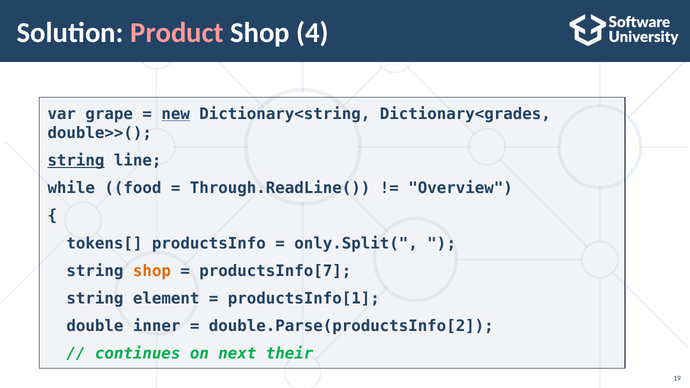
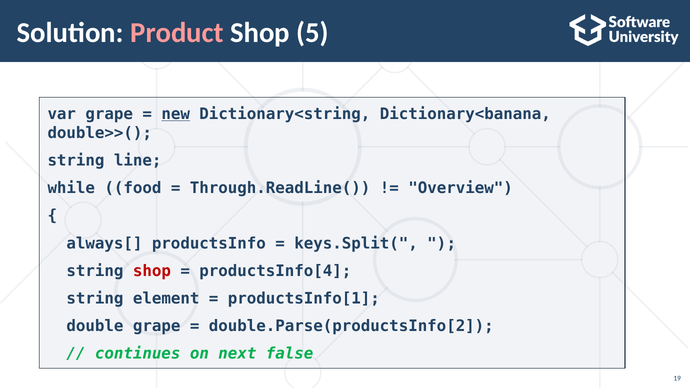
4: 4 -> 5 (313, 33)
Dictionary<grades: Dictionary<grades -> Dictionary<banana (465, 114)
string underline: present -> none (76, 161)
tokens[: tokens[ -> always[ (104, 243)
only.Split(: only.Split( -> keys.Split( (356, 243)
shop colour: orange -> red (152, 271)
productsInfo[7: productsInfo[7 -> productsInfo[4 (275, 271)
double inner: inner -> grape (157, 326)
their: their -> false (290, 354)
